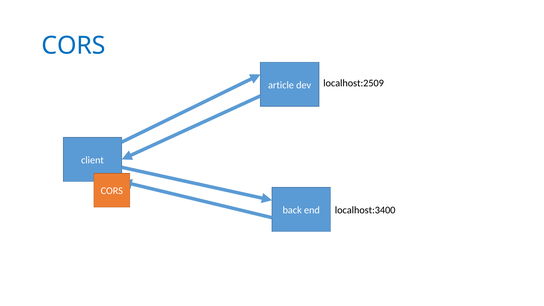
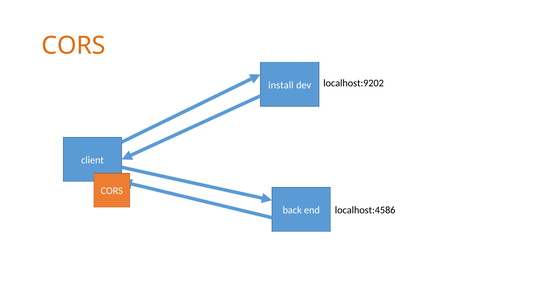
CORS colour: blue -> orange (73, 46)
article: article -> install (281, 85)
localhost:2509: localhost:2509 -> localhost:9202 (354, 83)
localhost:3400: localhost:3400 -> localhost:4586 (365, 210)
